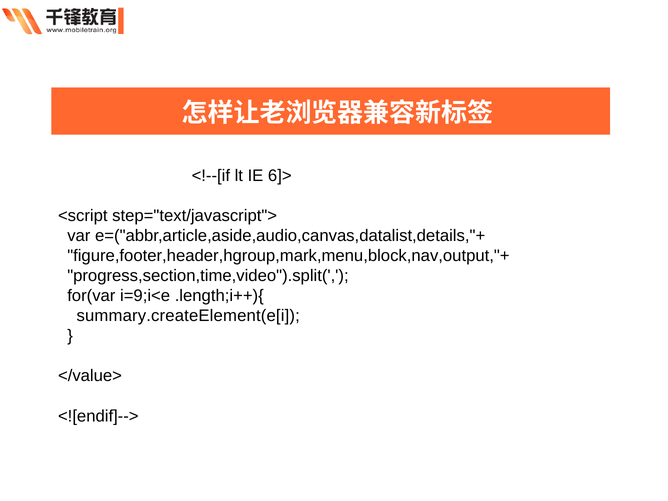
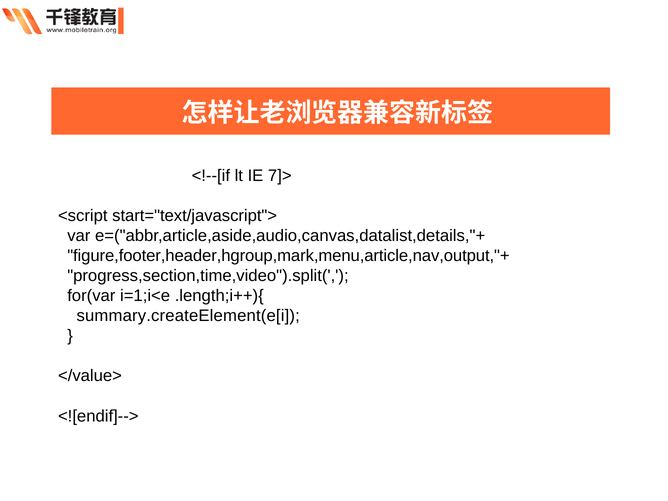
6]>: 6]> -> 7]> (280, 176)
step="text/javascript">: step="text/javascript"> -> start="text/javascript"> (195, 216)
figure,footer,header,hgroup,mark,menu,block,nav,output,"+: figure,footer,header,hgroup,mark,menu,block,nav,output,"+ -> figure,footer,header,hgroup,mark,menu,article,nav,output,"+ (288, 256)
i=9;i<e: i=9;i<e -> i=1;i<e (145, 296)
